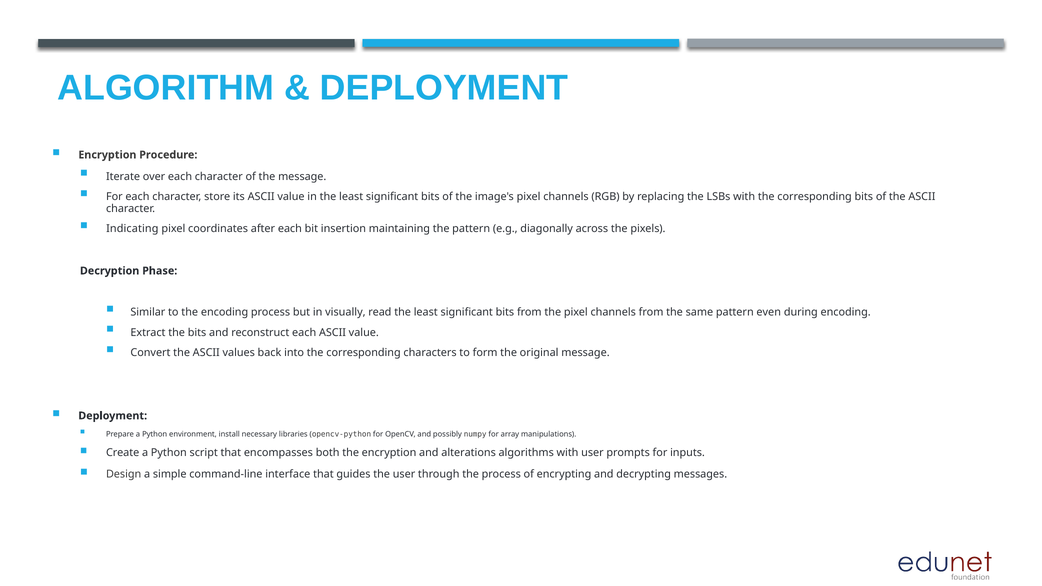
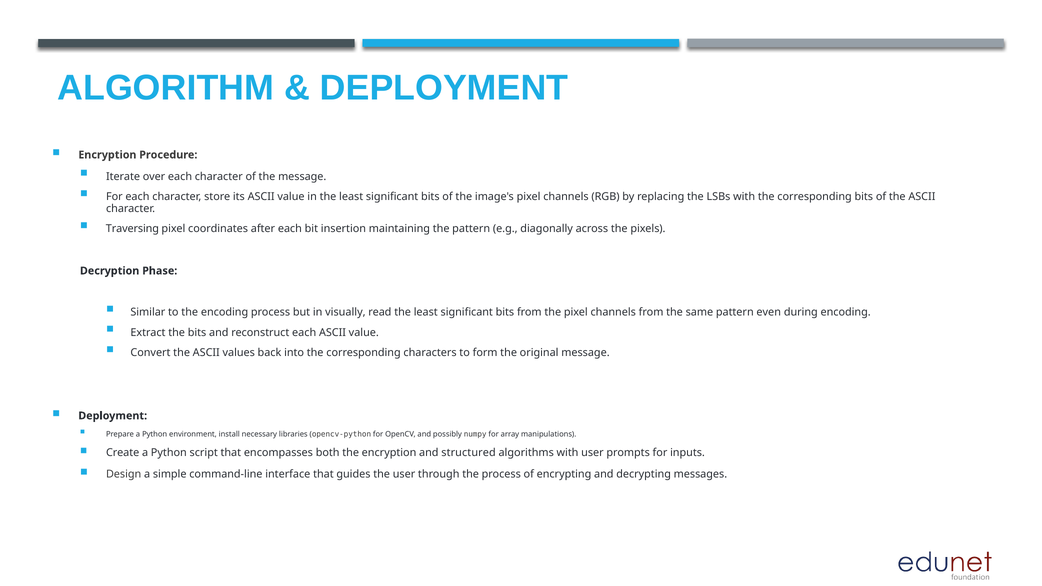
Indicating: Indicating -> Traversing (132, 229)
alterations: alterations -> structured (469, 453)
